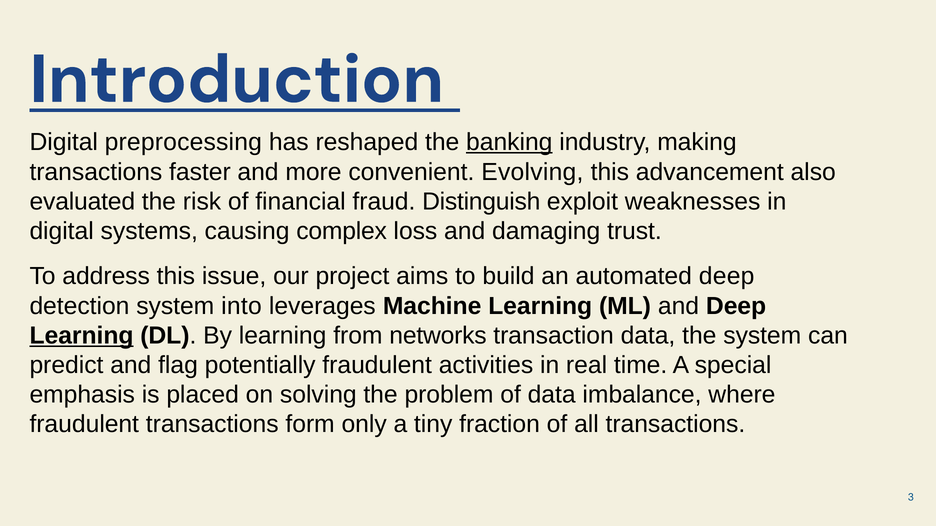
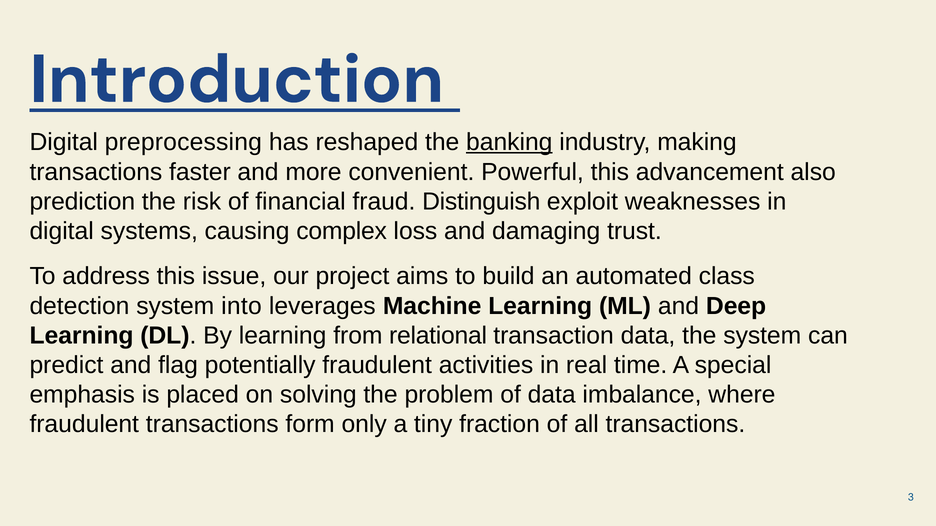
Evolving: Evolving -> Powerful (533, 172)
evaluated: evaluated -> prediction (82, 202)
automated deep: deep -> class (727, 277)
Learning underline: present -> none (82, 336)
networks: networks -> relational (438, 336)
